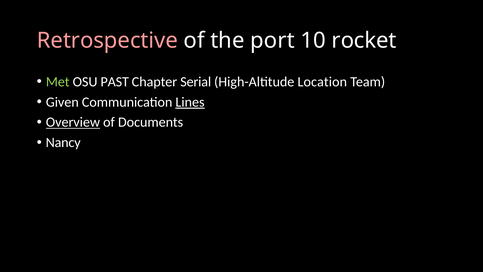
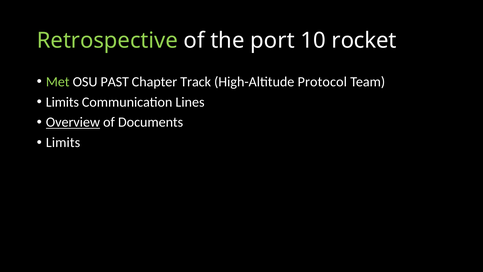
Retrospective colour: pink -> light green (107, 41)
Serial: Serial -> Track (196, 82)
Location: Location -> Protocol (322, 82)
Given: Given -> Limits (62, 102)
Lines underline: present -> none (190, 102)
Nancy: Nancy -> Limits (63, 142)
